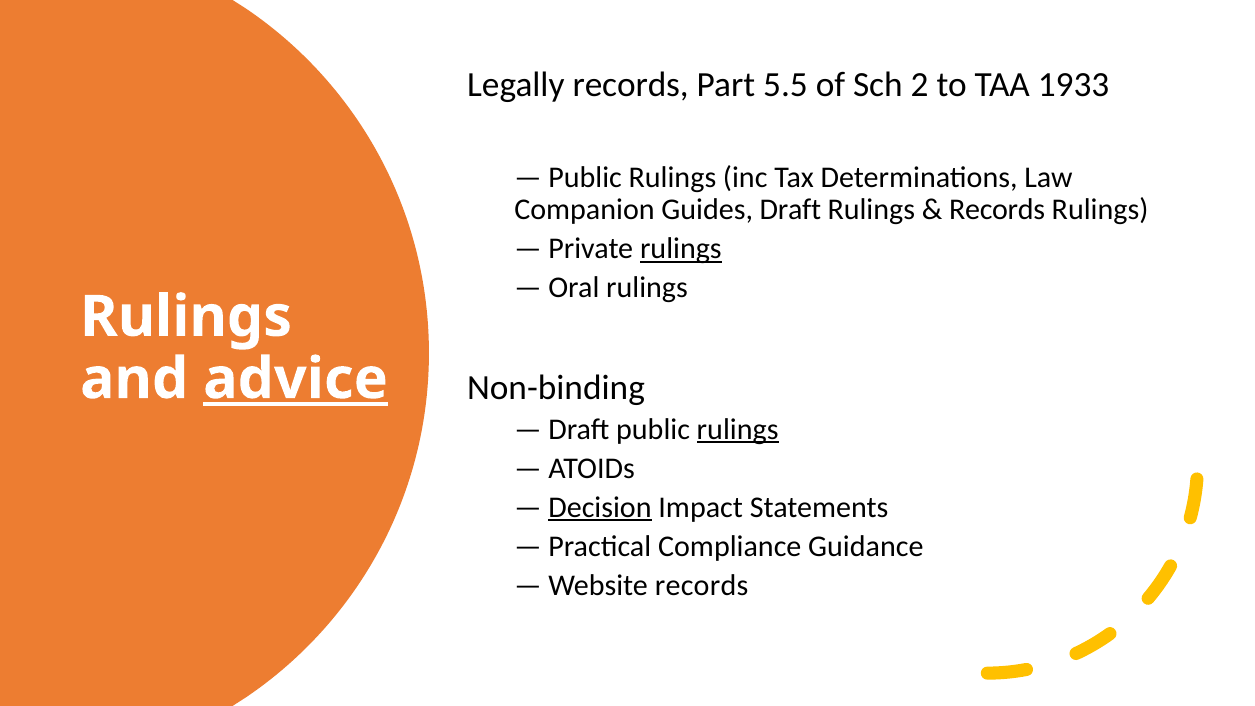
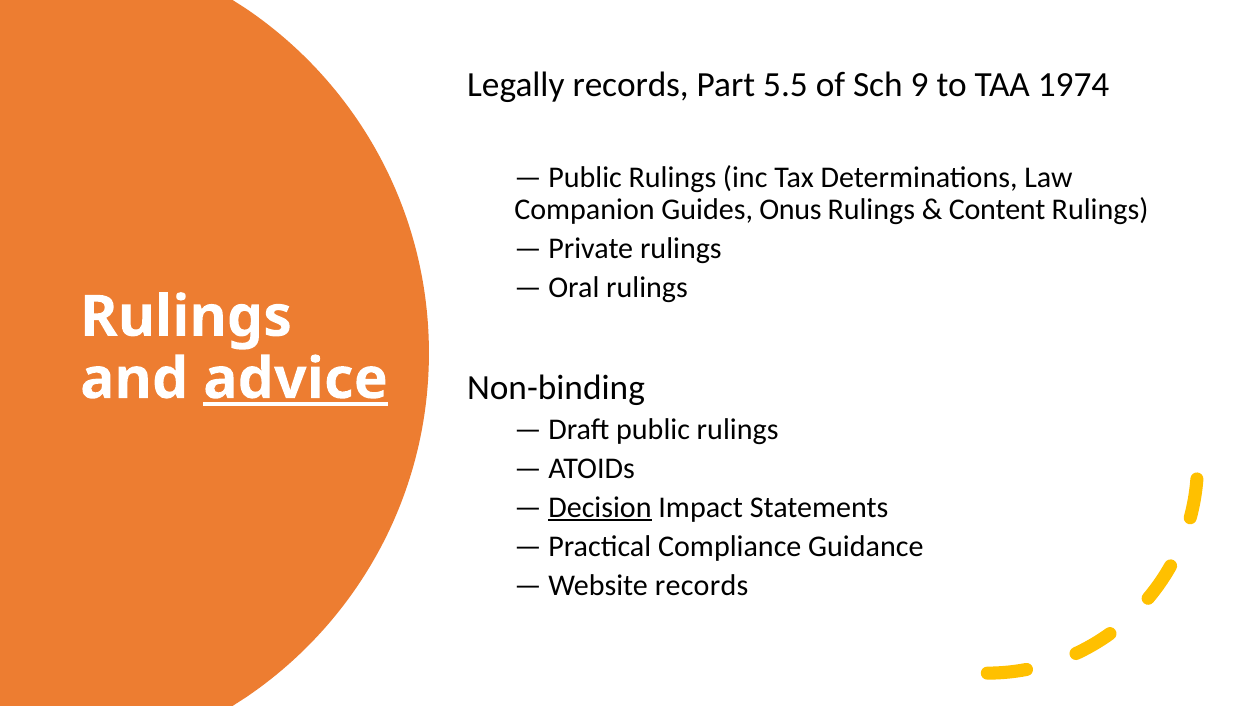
2: 2 -> 9 (920, 84)
1933: 1933 -> 1974 (1074, 84)
Guides Draft: Draft -> Onus (790, 210)
Records: Records -> Content (997, 210)
rulings underline: present -> none (681, 249)
rulings underline: present -> none (738, 429)
